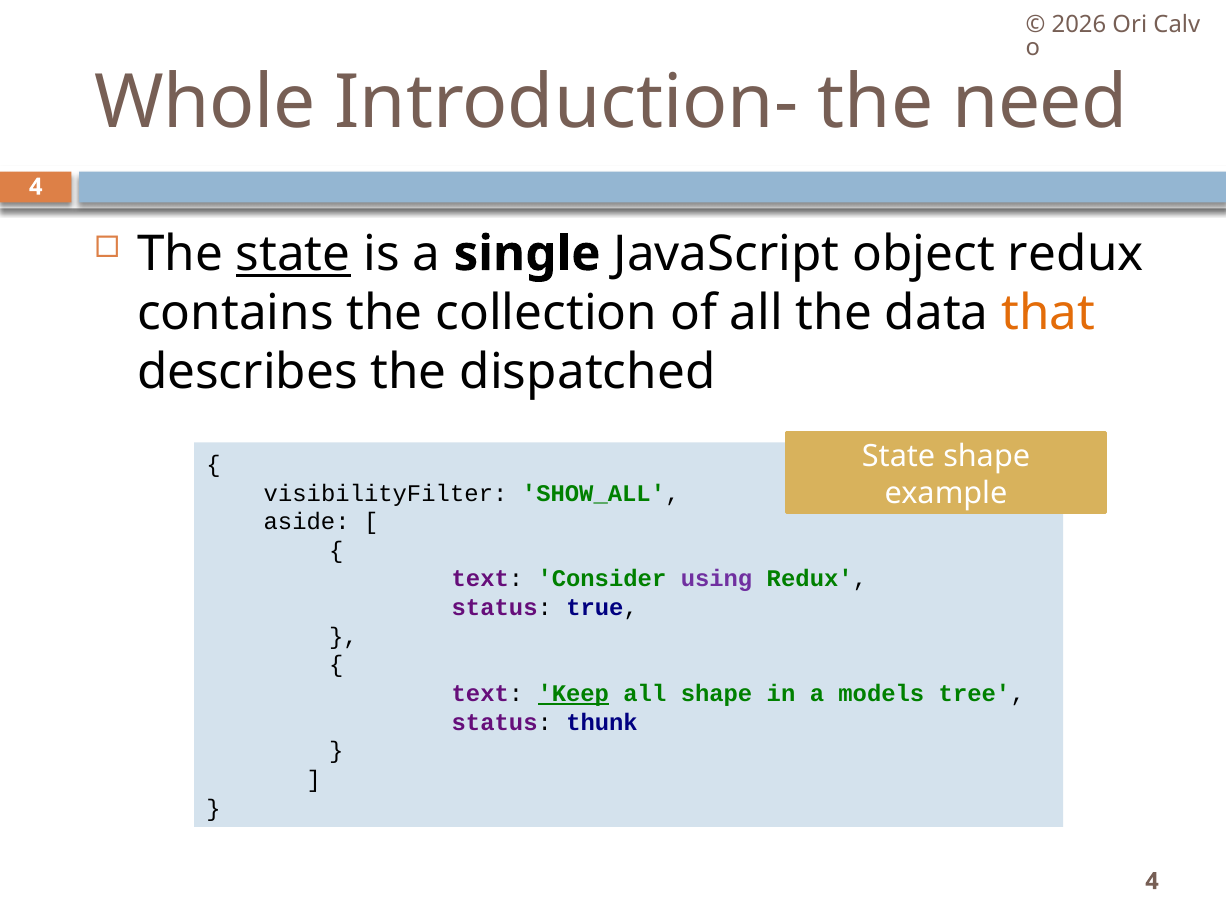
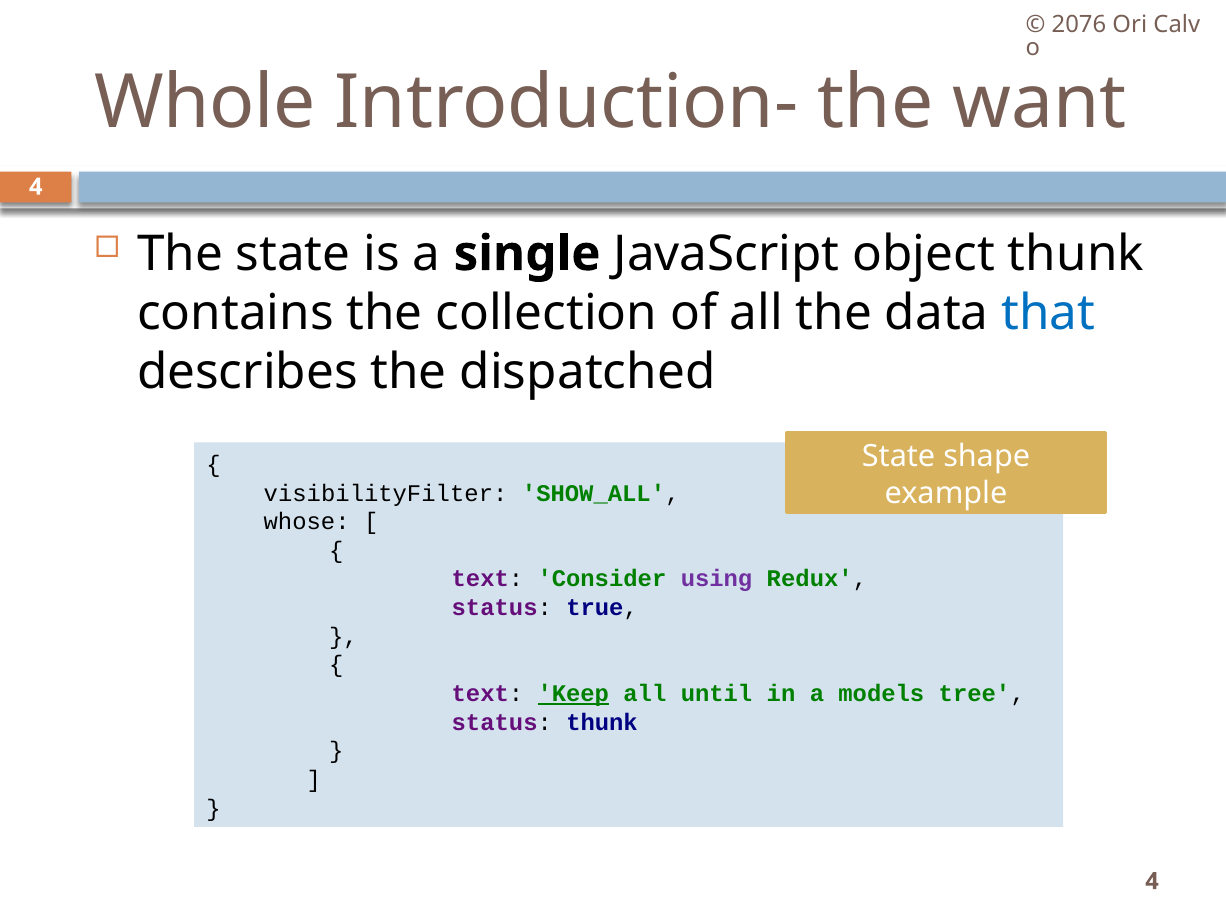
2026: 2026 -> 2076 (1079, 24)
need: need -> want (1040, 102)
state underline: present -> none (293, 254)
object redux: redux -> thunk (1076, 254)
that colour: orange -> blue (1048, 313)
aside: aside -> whose (307, 521)
all shape: shape -> until (717, 693)
